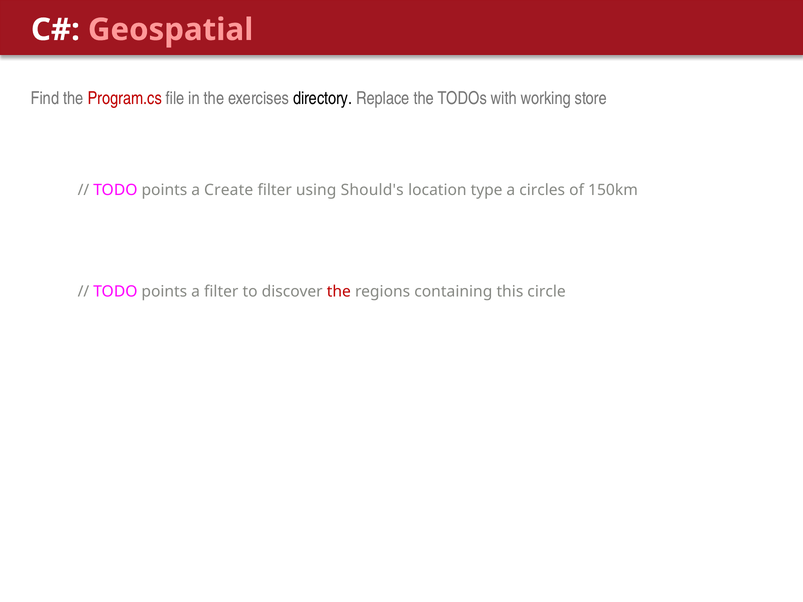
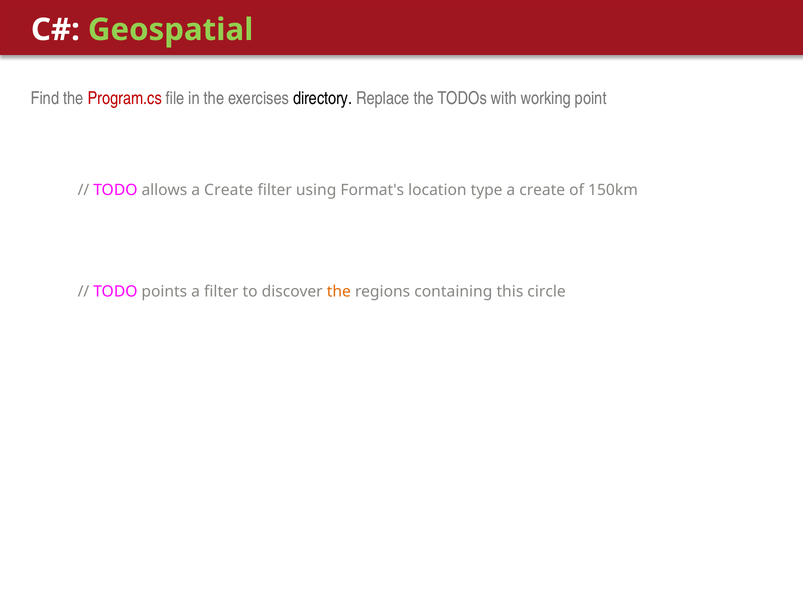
Geospatial colour: pink -> light green (171, 30)
store: store -> point (591, 98)
points: points -> allows (164, 190)
Should's: Should's -> Format's (372, 190)
circles: circles -> create (542, 190)
the colour: red -> orange (339, 292)
